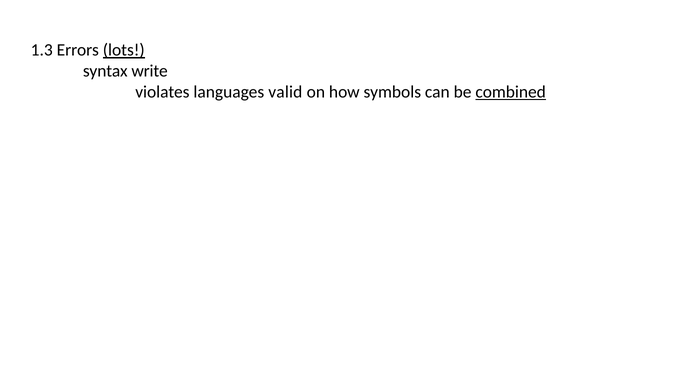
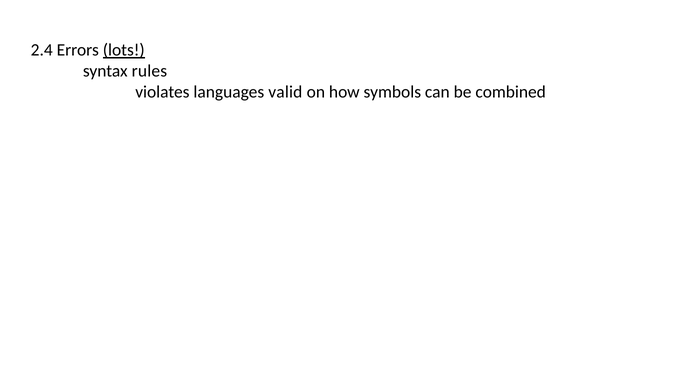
1.3: 1.3 -> 2.4 (42, 50)
write: write -> rules (149, 71)
combined underline: present -> none (511, 92)
